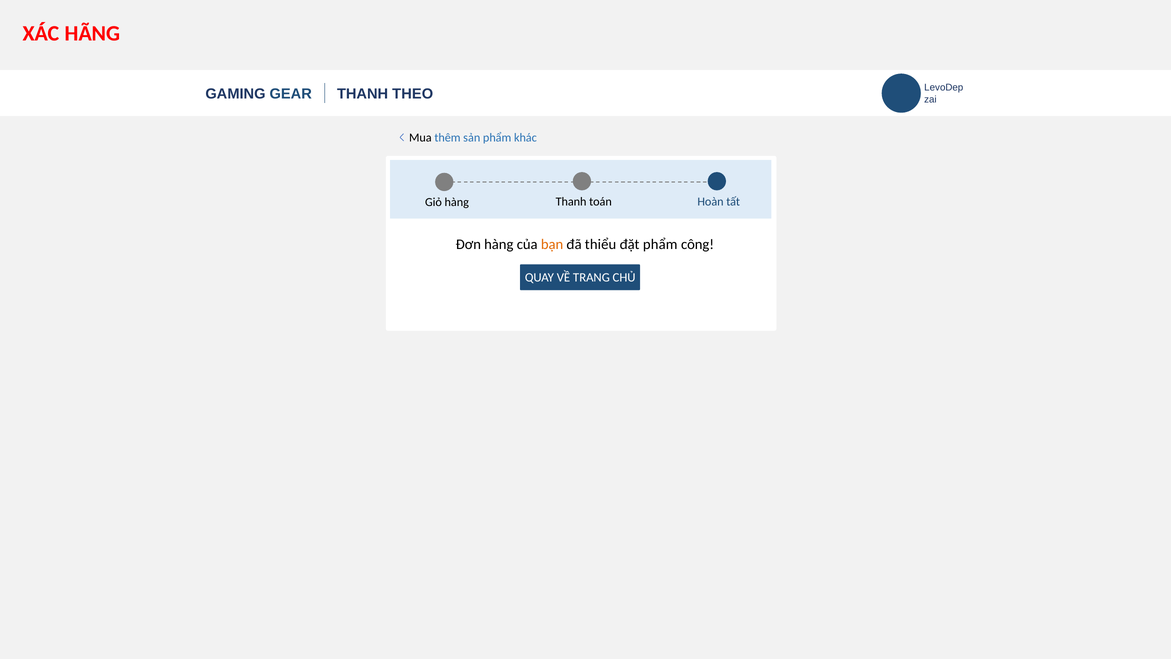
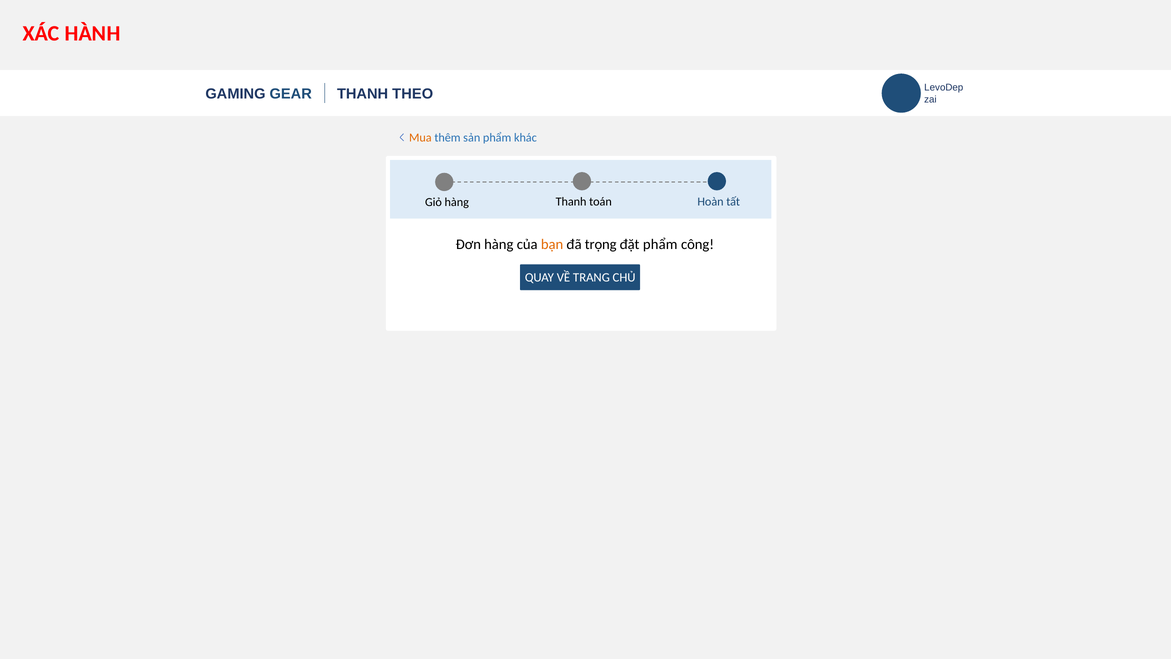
HÃNG: HÃNG -> HÀNH (92, 34)
Mua colour: black -> orange (420, 138)
thiểu: thiểu -> trọng (601, 244)
